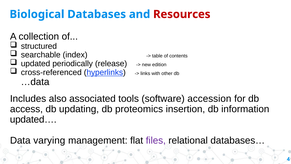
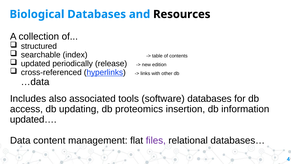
Resources colour: red -> black (182, 14)
software accession: accession -> databases (209, 98)
varying: varying -> content (49, 140)
